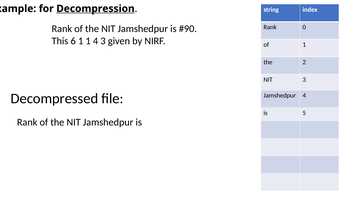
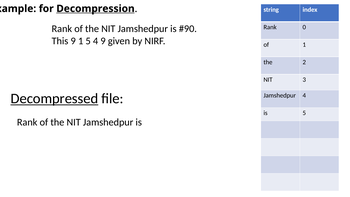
This 6: 6 -> 9 (73, 41)
1 1: 1 -> 5 (88, 41)
4 3: 3 -> 9 (103, 41)
Decompressed underline: none -> present (54, 99)
